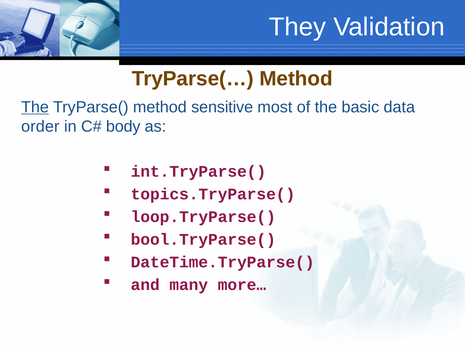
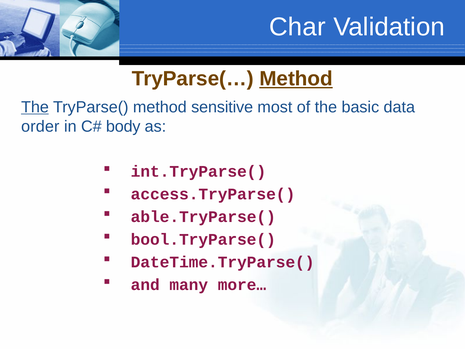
They: They -> Char (297, 27)
Method underline: none -> present (296, 79)
topics.TryParse(: topics.TryParse( -> access.TryParse( (213, 194)
loop.TryParse(: loop.TryParse( -> able.TryParse( (203, 217)
